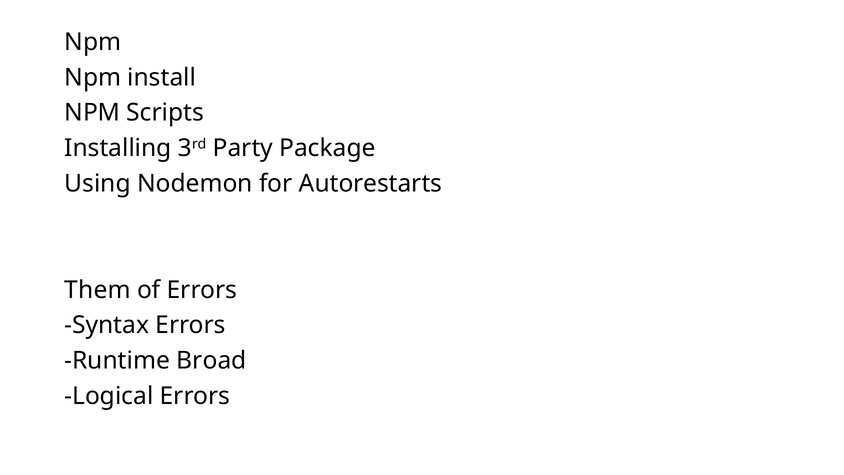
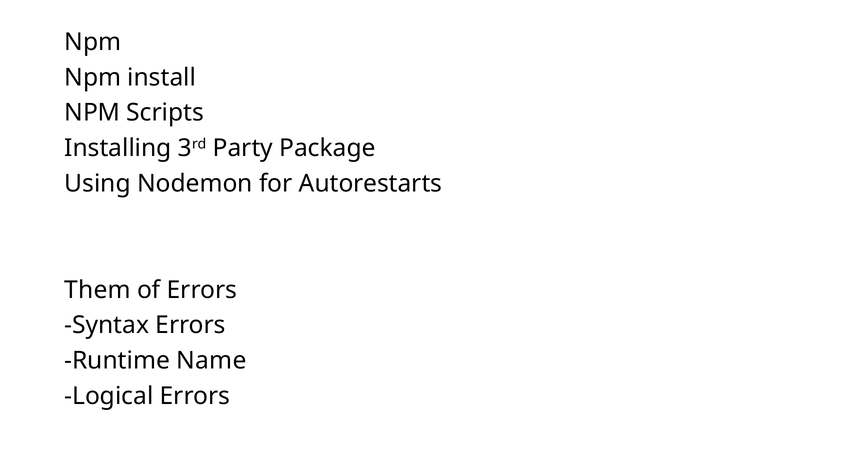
Broad: Broad -> Name (211, 361)
